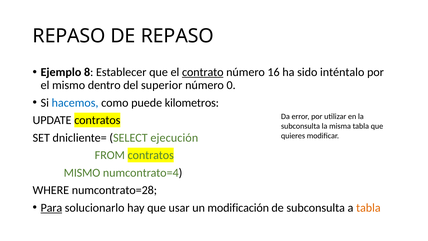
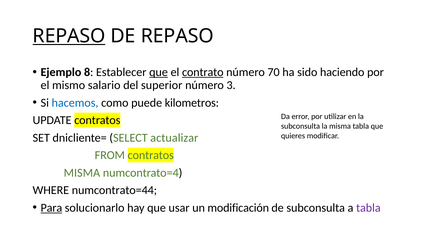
REPASO underline: none -> present (69, 36)
que underline: none -> present (159, 72)
16: 16 -> 70 (274, 72)
inténtalo: inténtalo -> haciendo (342, 72)
dentro: dentro -> salario (104, 85)
0: 0 -> 3 (231, 85)
ejecución: ejecución -> actualizar (174, 138)
MISMO: MISMO -> MISMA (82, 173)
numcontrato=28: numcontrato=28 -> numcontrato=44 (114, 190)
tabla colour: orange -> purple (368, 207)
